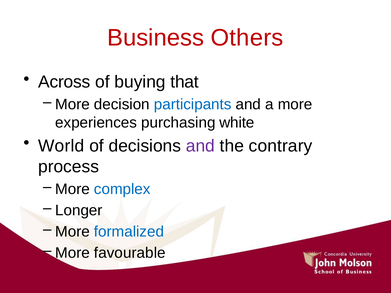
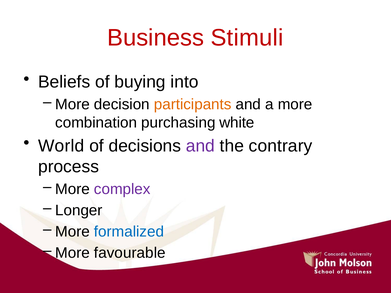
Others: Others -> Stimuli (247, 38)
Across: Across -> Beliefs (64, 82)
that: that -> into (184, 82)
participants colour: blue -> orange (193, 104)
experiences: experiences -> combination (96, 123)
complex colour: blue -> purple (122, 189)
